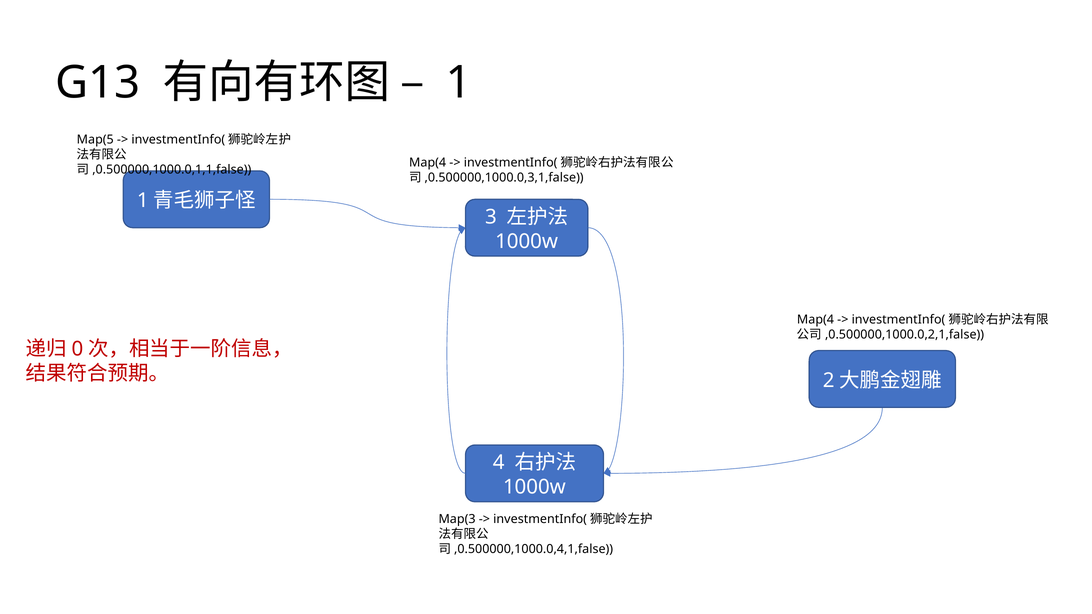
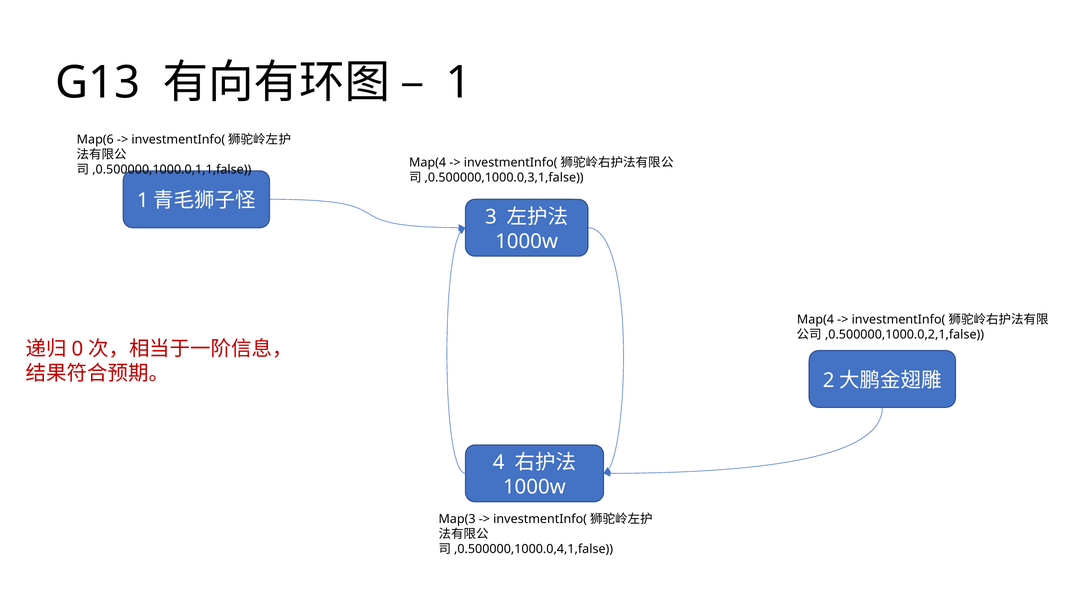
Map(5: Map(5 -> Map(6 (95, 140)
